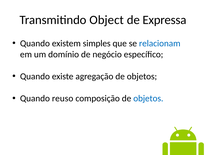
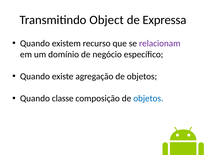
simples: simples -> recurso (97, 43)
relacionam colour: blue -> purple (160, 43)
reuso: reuso -> classe (63, 98)
